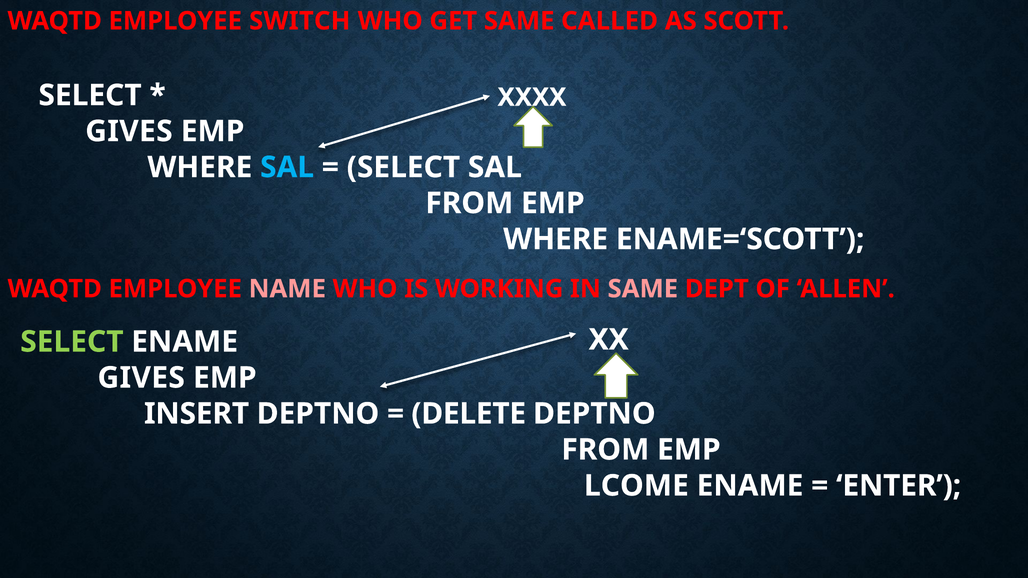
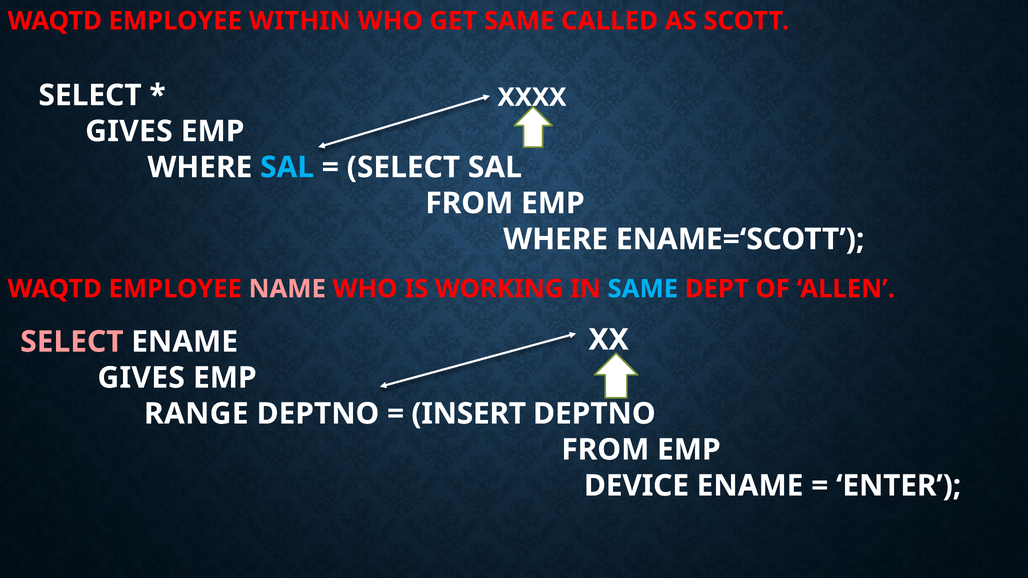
SWITCH: SWITCH -> WITHIN (300, 21)
SAME colour: pink -> light blue (643, 289)
SELECT colour: light green -> pink (72, 342)
INSERT: INSERT -> RANGE (196, 414)
DELETE: DELETE -> INSERT (469, 414)
LCOME: LCOME -> DEVICE (637, 486)
